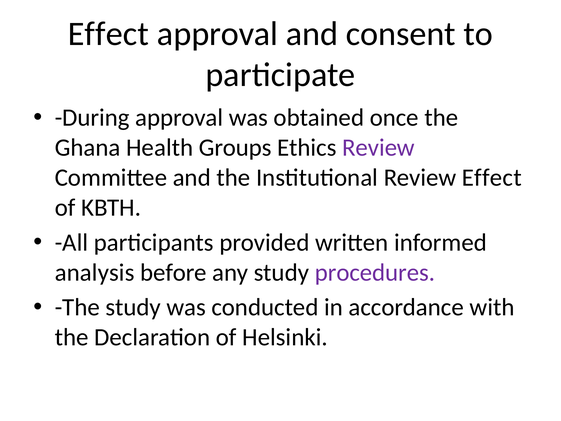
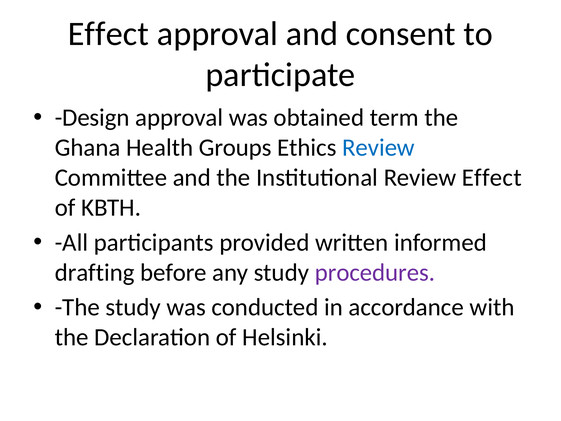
During: During -> Design (92, 118)
once: once -> term (394, 118)
Review colour: purple -> blue (378, 148)
analysis: analysis -> drafting (95, 272)
